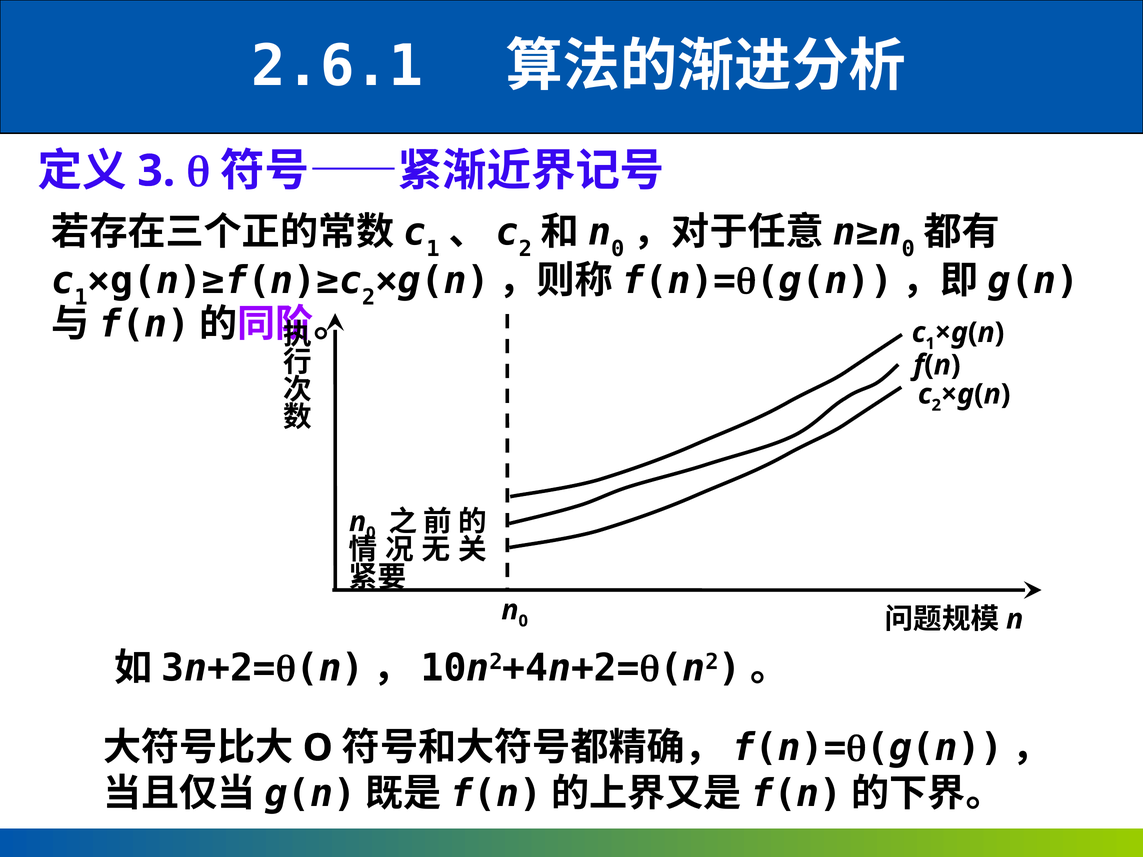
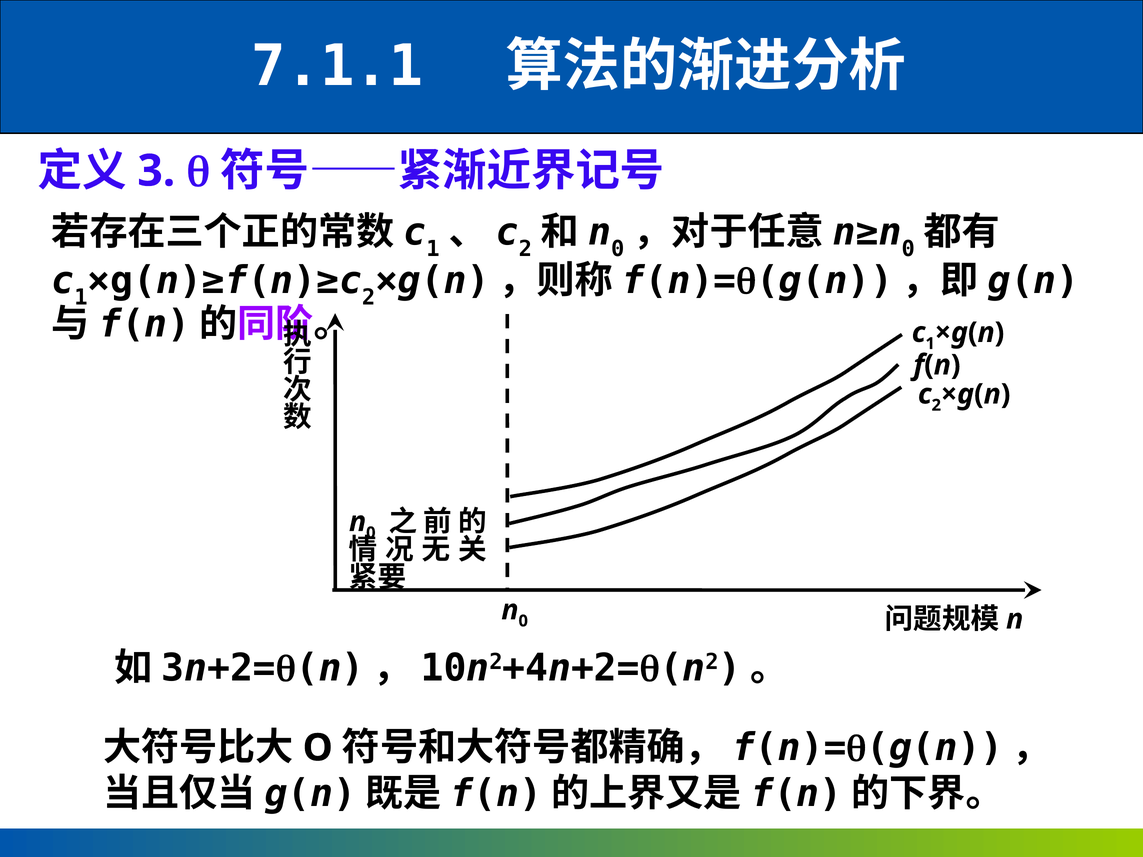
2.6.1: 2.6.1 -> 7.1.1 (337, 67)
